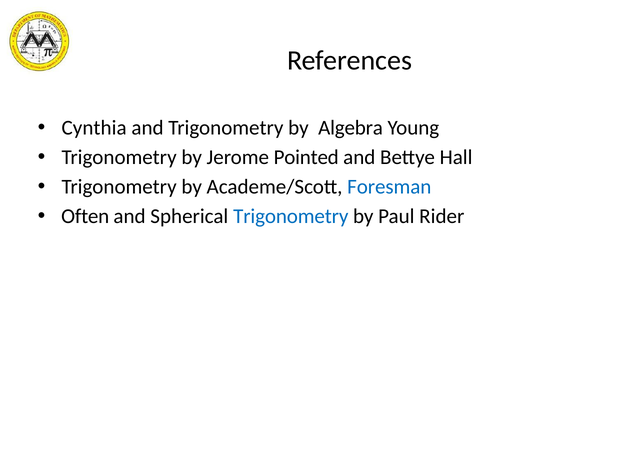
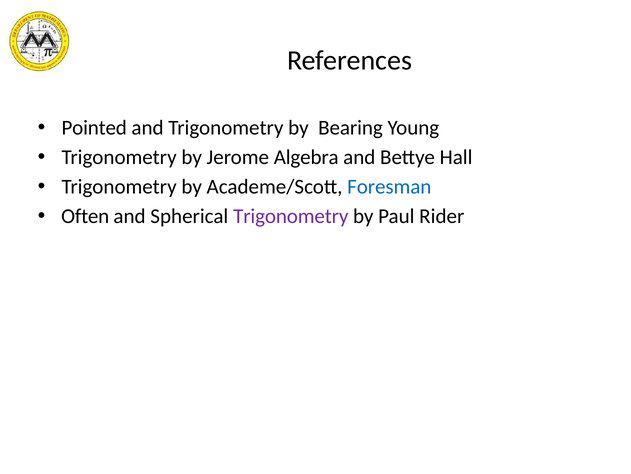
Cynthia: Cynthia -> Pointed (94, 128)
Algebra: Algebra -> Bearing (351, 128)
Pointed: Pointed -> Algebra (306, 157)
Trigonometry colour: blue -> purple (291, 216)
